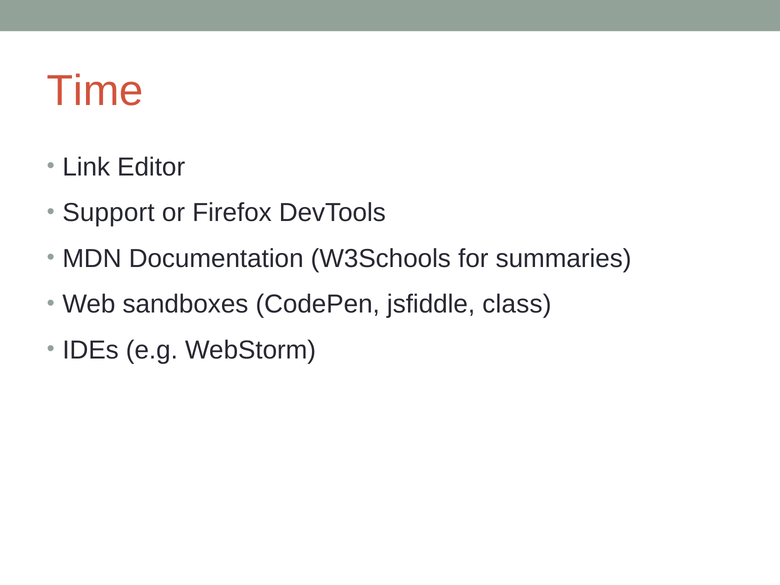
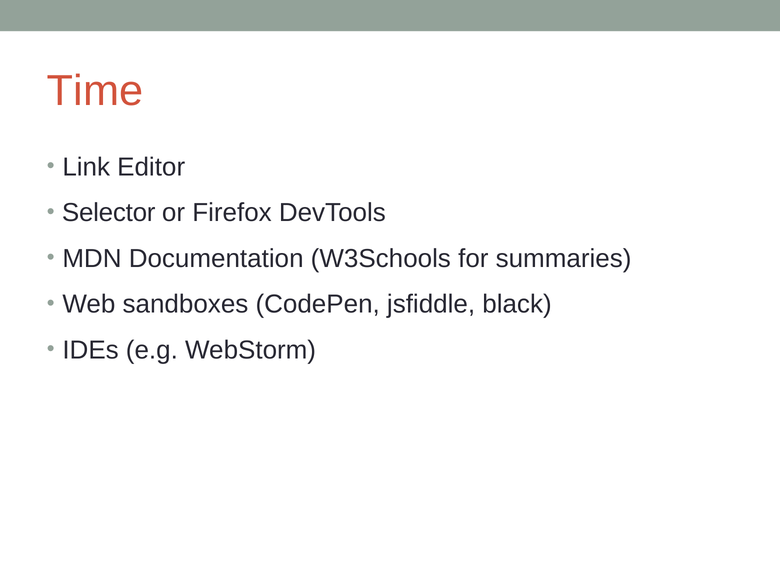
Support: Support -> Selector (109, 213)
class: class -> black (517, 304)
